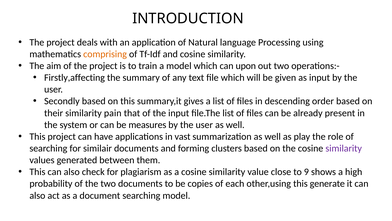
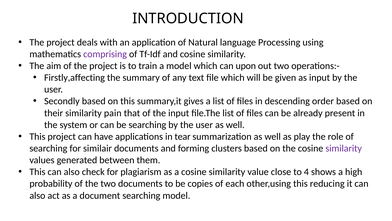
comprising colour: orange -> purple (105, 54)
be measures: measures -> searching (147, 125)
vast: vast -> tear (183, 136)
9: 9 -> 4 (306, 172)
generate: generate -> reducing (327, 183)
